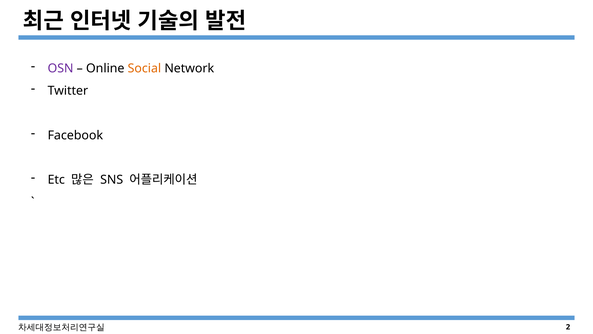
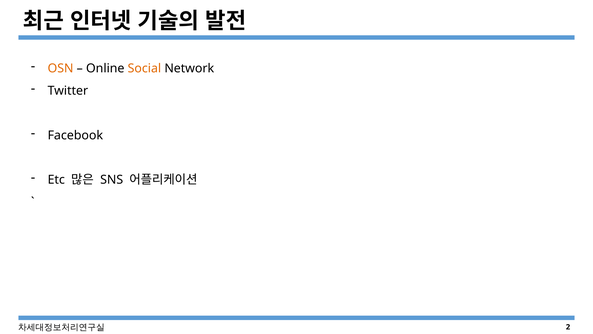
OSN colour: purple -> orange (61, 68)
